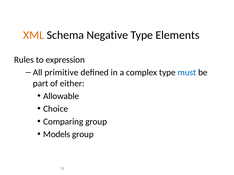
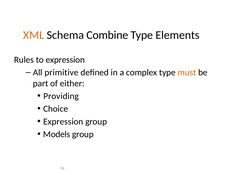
Negative: Negative -> Combine (107, 35)
must colour: blue -> orange (187, 73)
Allowable: Allowable -> Providing (61, 96)
Comparing: Comparing -> Expression (63, 122)
